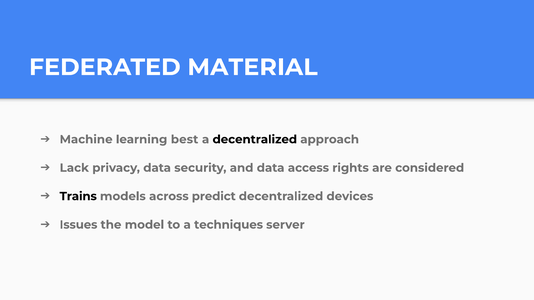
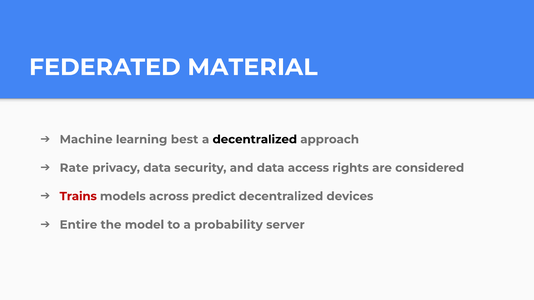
Lack: Lack -> Rate (74, 168)
Trains colour: black -> red (78, 197)
Issues: Issues -> Entire (78, 225)
techniques: techniques -> probability (228, 225)
